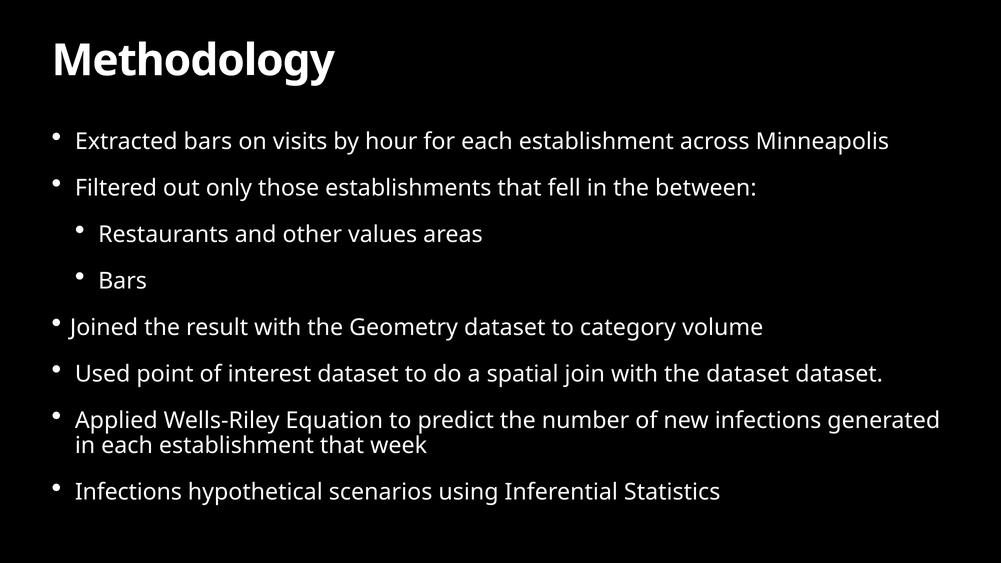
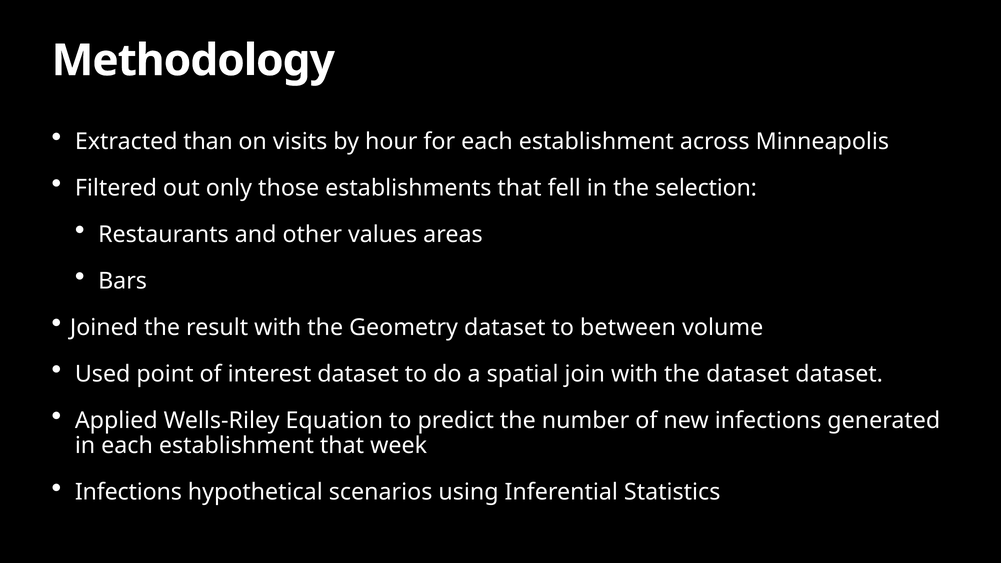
Extracted bars: bars -> than (208, 141)
between: between -> selection (706, 188)
category: category -> between (628, 327)
